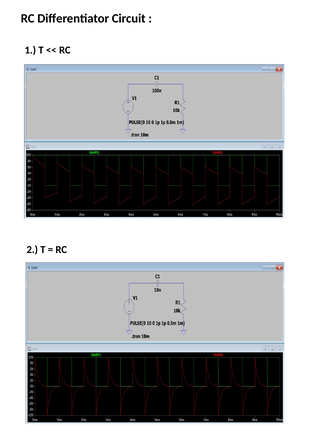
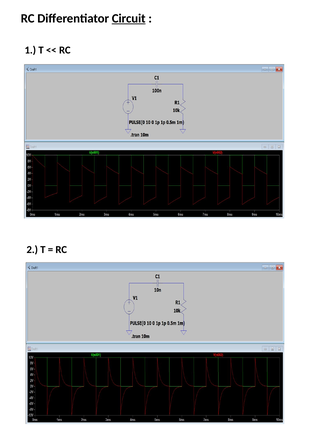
Circuit underline: none -> present (129, 18)
